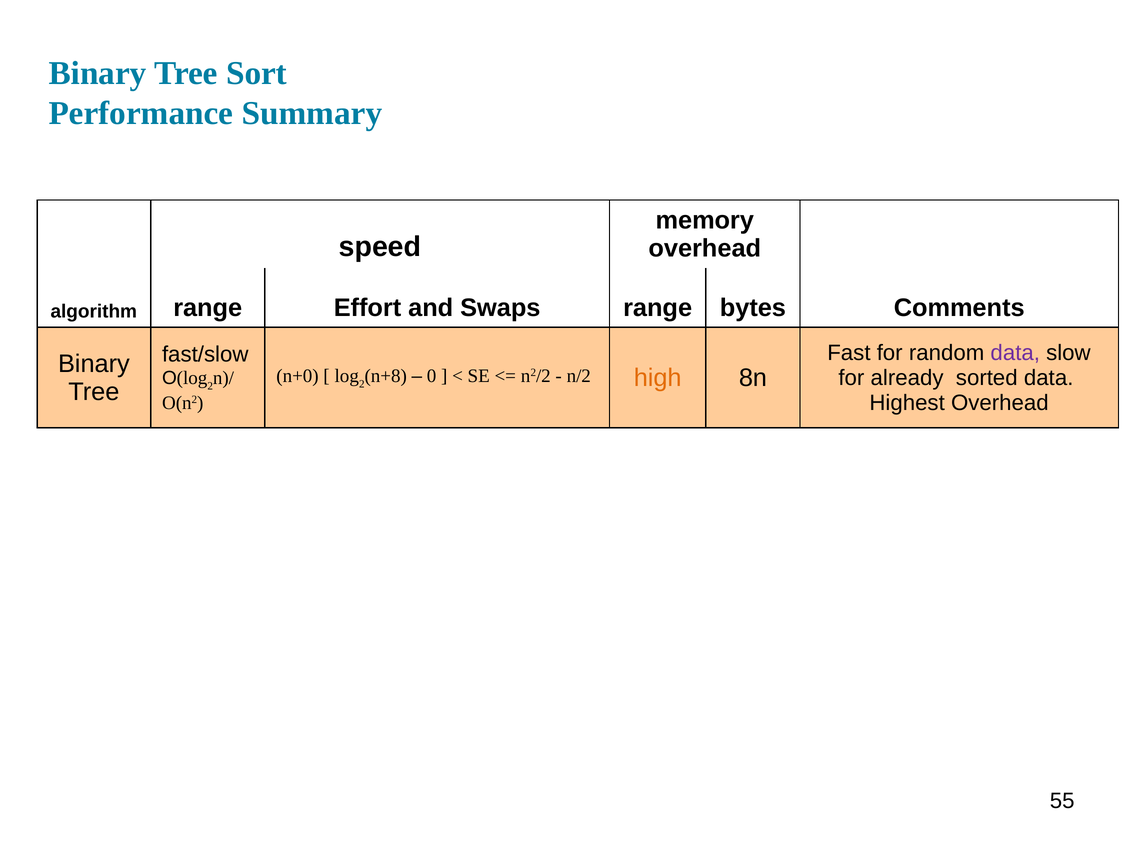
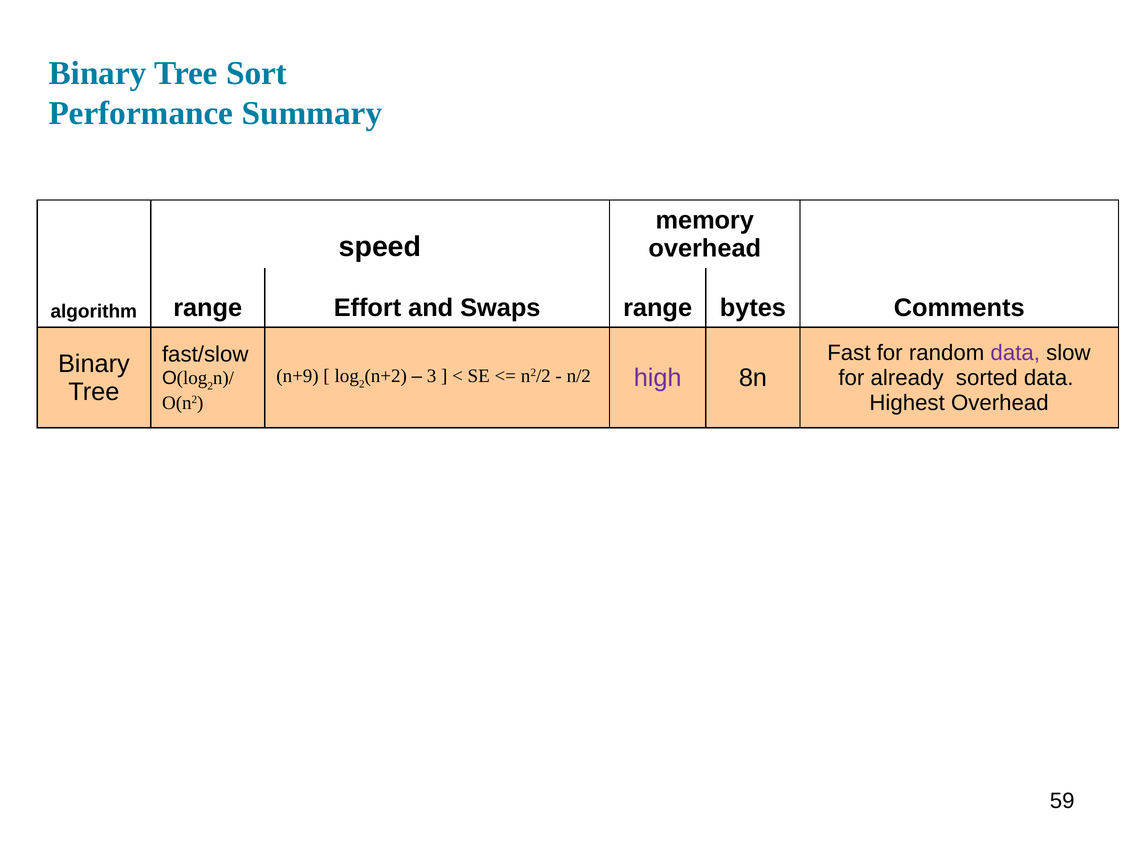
n+0: n+0 -> n+9 (298, 376)
n+8: n+8 -> n+2 (386, 376)
0: 0 -> 3 (432, 376)
high colour: orange -> purple (658, 378)
55: 55 -> 59 (1062, 801)
